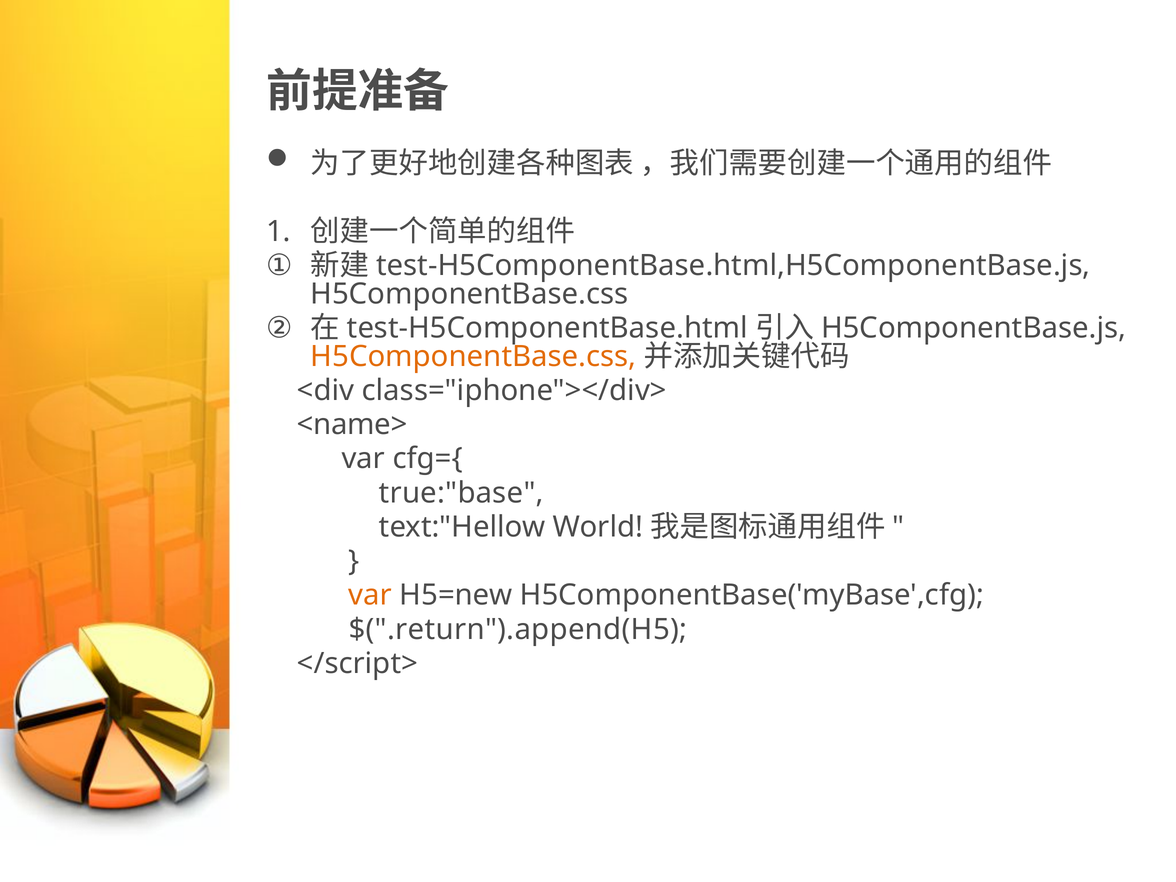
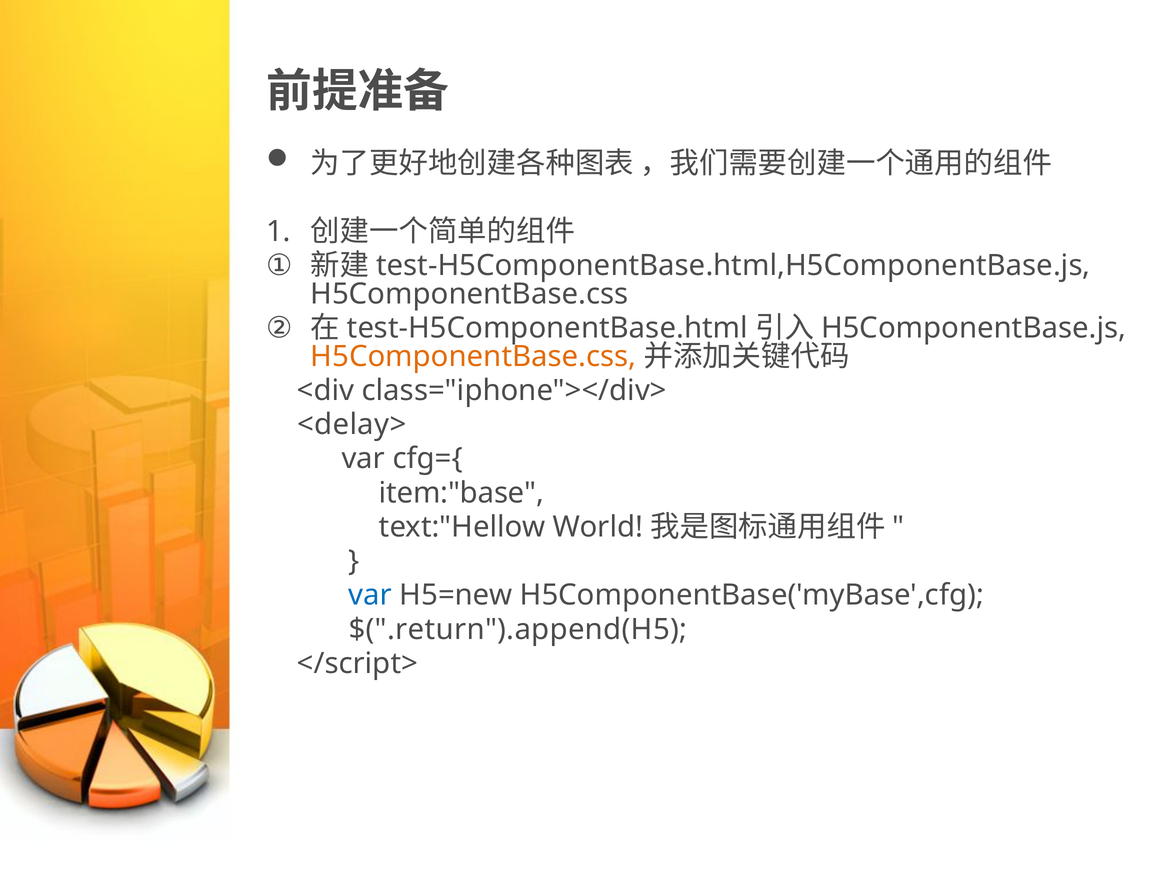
<name>: <name> -> <delay> (352, 425)
true:"base: true:"base -> item:"base (461, 493)
var colour: orange -> blue (370, 595)
